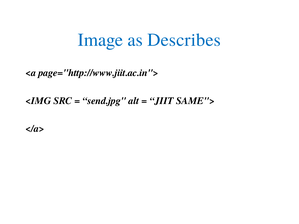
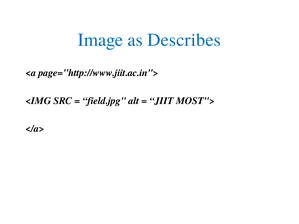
send.jpg: send.jpg -> field.jpg (104, 101)
SAME">: SAME"> -> MOST"> (196, 101)
